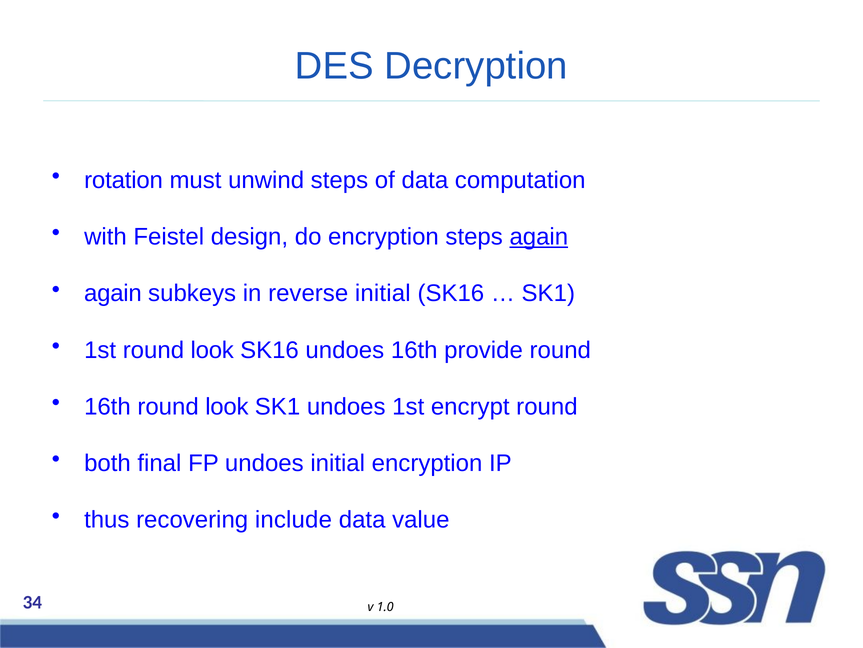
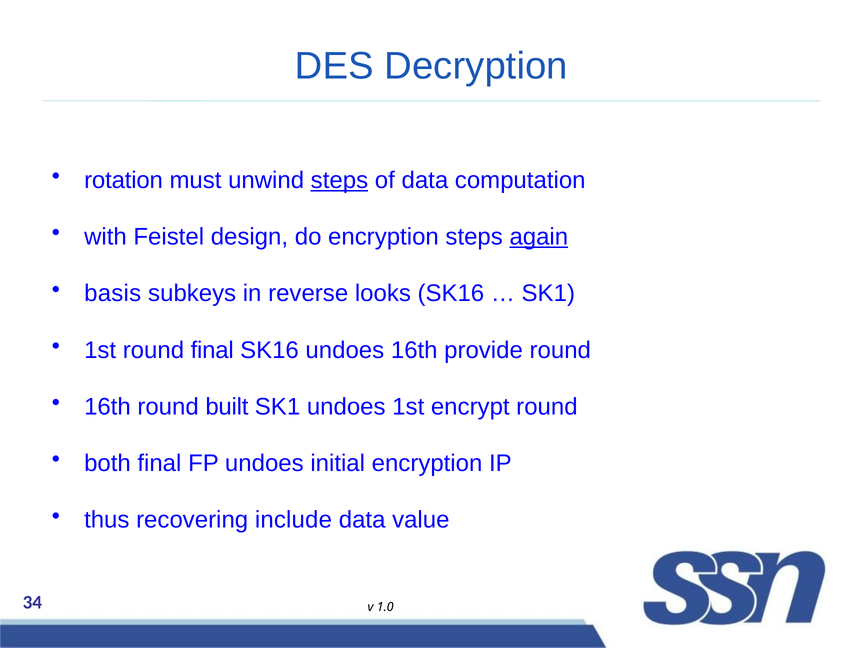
steps underline: none -> present (339, 180)
again: again -> basis (113, 293)
reverse initial: initial -> looks (383, 293)
1st round look: look -> final (212, 350)
16th round look: look -> built (227, 406)
